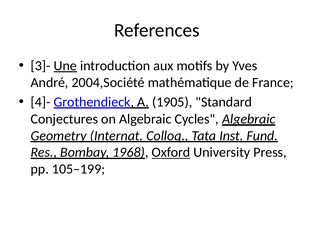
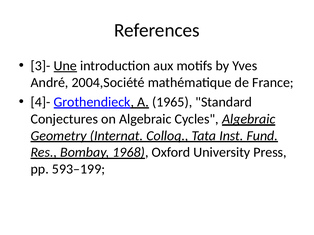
1905: 1905 -> 1965 (172, 102)
Oxford underline: present -> none (171, 153)
105–199: 105–199 -> 593–199 (79, 169)
